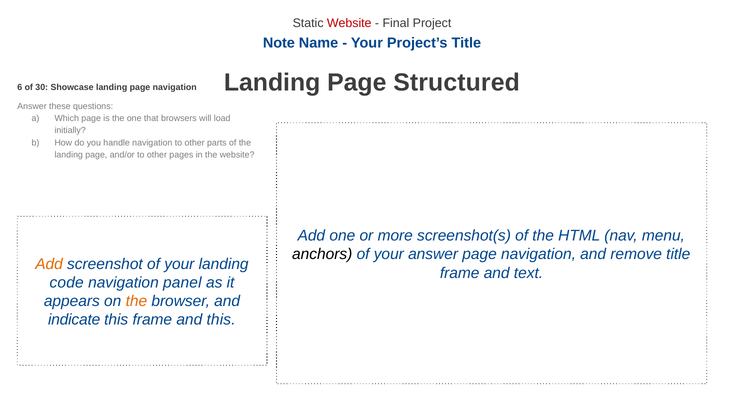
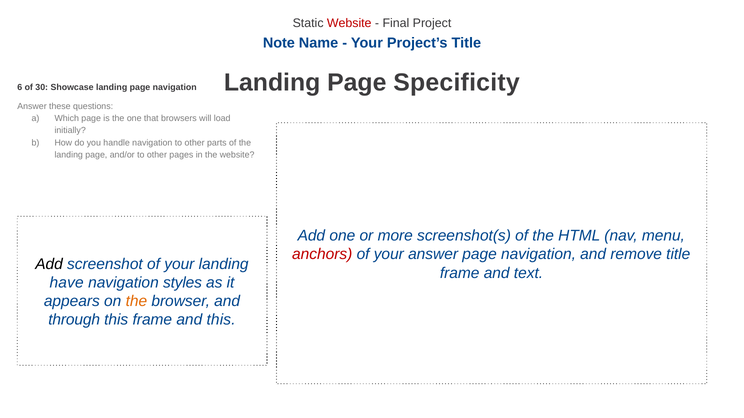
Structured: Structured -> Specificity (456, 83)
anchors colour: black -> red (322, 255)
Add colour: orange -> black (49, 264)
code: code -> have (67, 283)
panel: panel -> styles (182, 283)
indicate: indicate -> through (74, 320)
